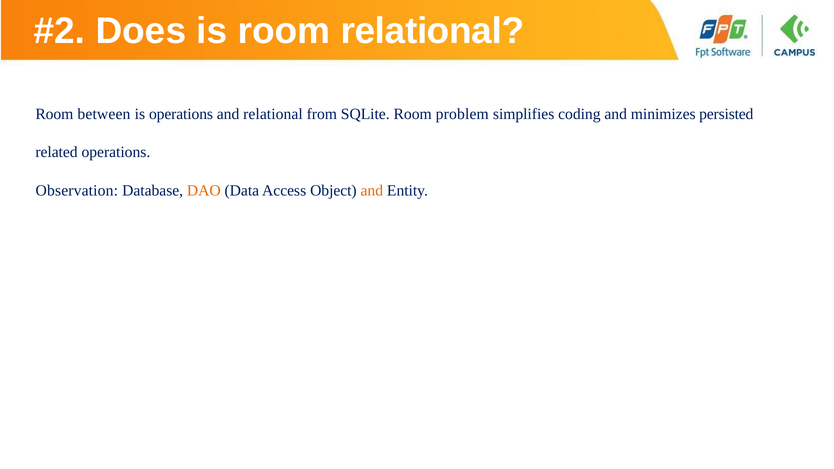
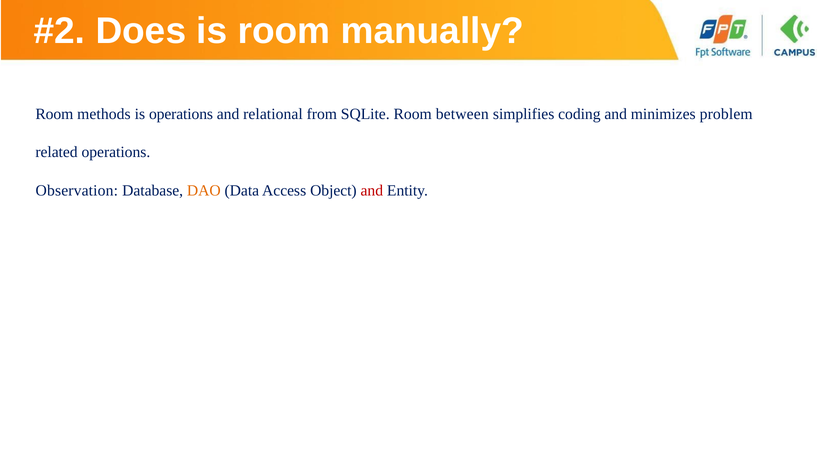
room relational: relational -> manually (432, 31)
between: between -> methods (104, 114)
problem: problem -> between (462, 114)
persisted: persisted -> problem (726, 114)
and colour: orange -> red (372, 191)
